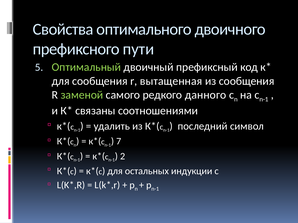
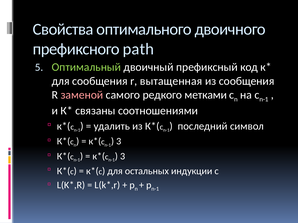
пути: пути -> path (138, 49)
заменой colour: light green -> pink (82, 95)
данного: данного -> метками (206, 95)
7: 7 -> 3 (119, 142)
2: 2 -> 3 (123, 157)
